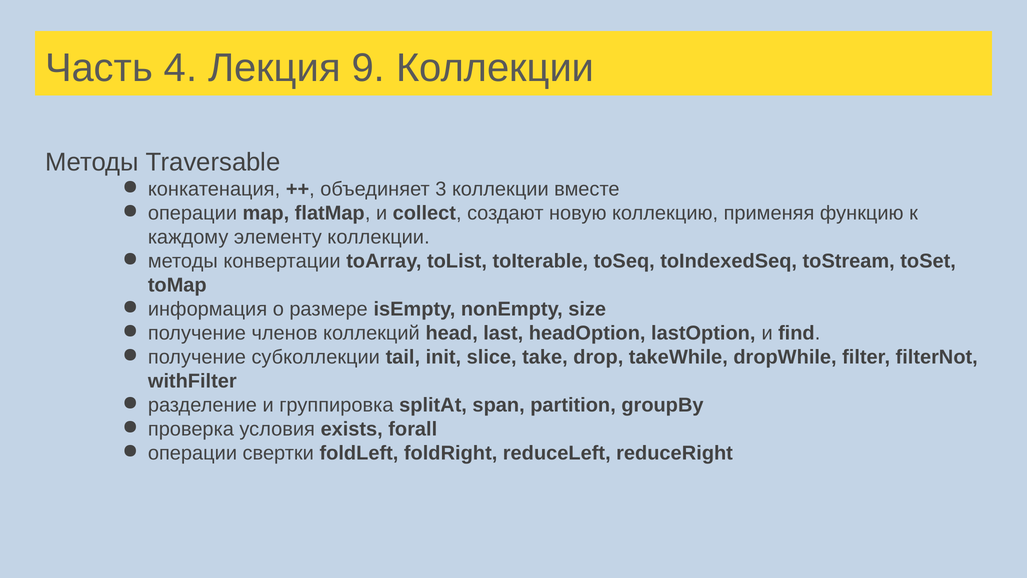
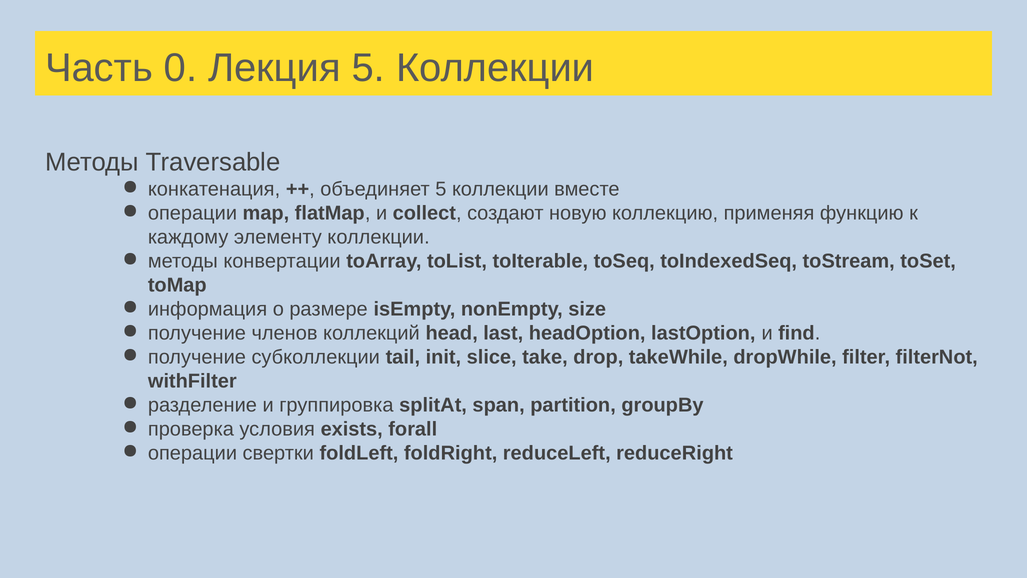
4: 4 -> 0 (181, 68)
Лекция 9: 9 -> 5 (368, 68)
объединяет 3: 3 -> 5 (441, 189)
